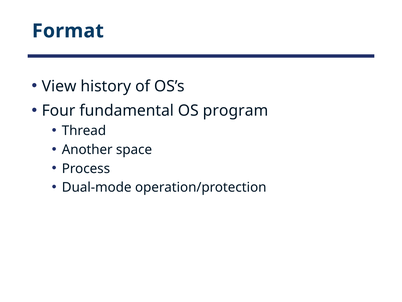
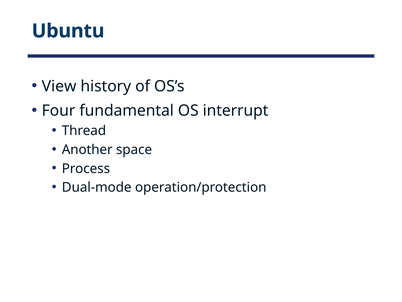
Format: Format -> Ubuntu (68, 31)
program: program -> interrupt (236, 111)
